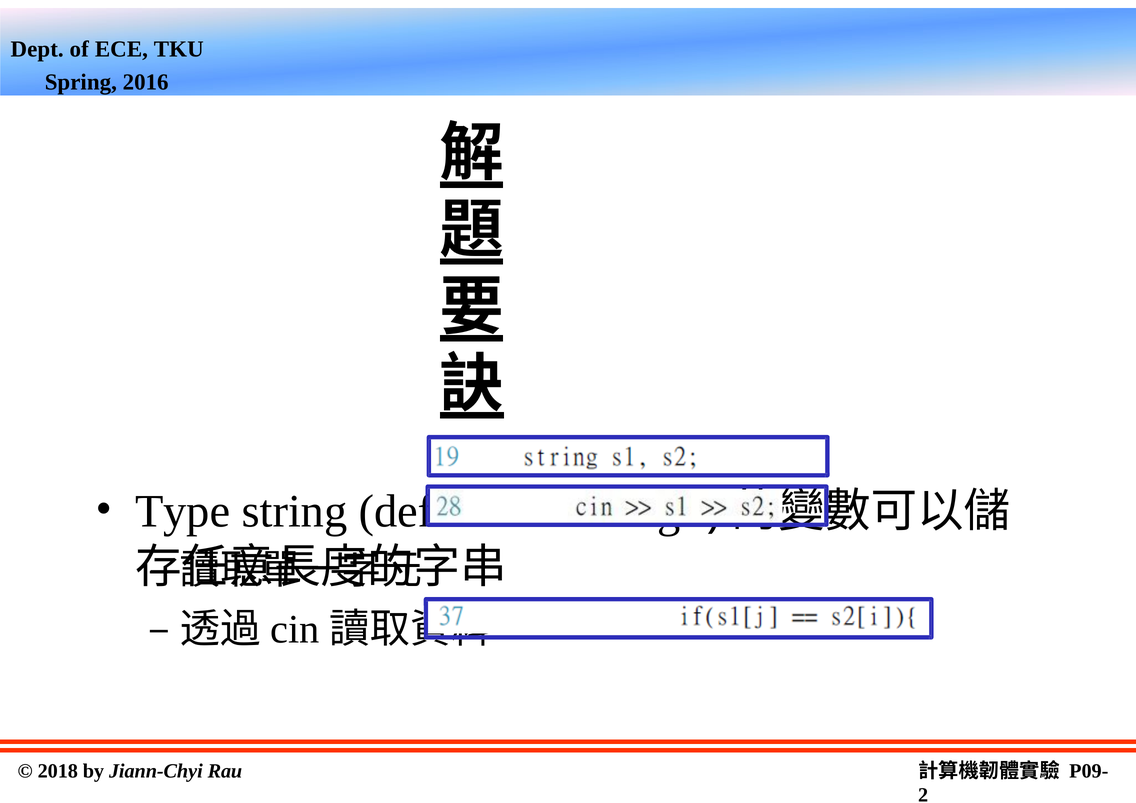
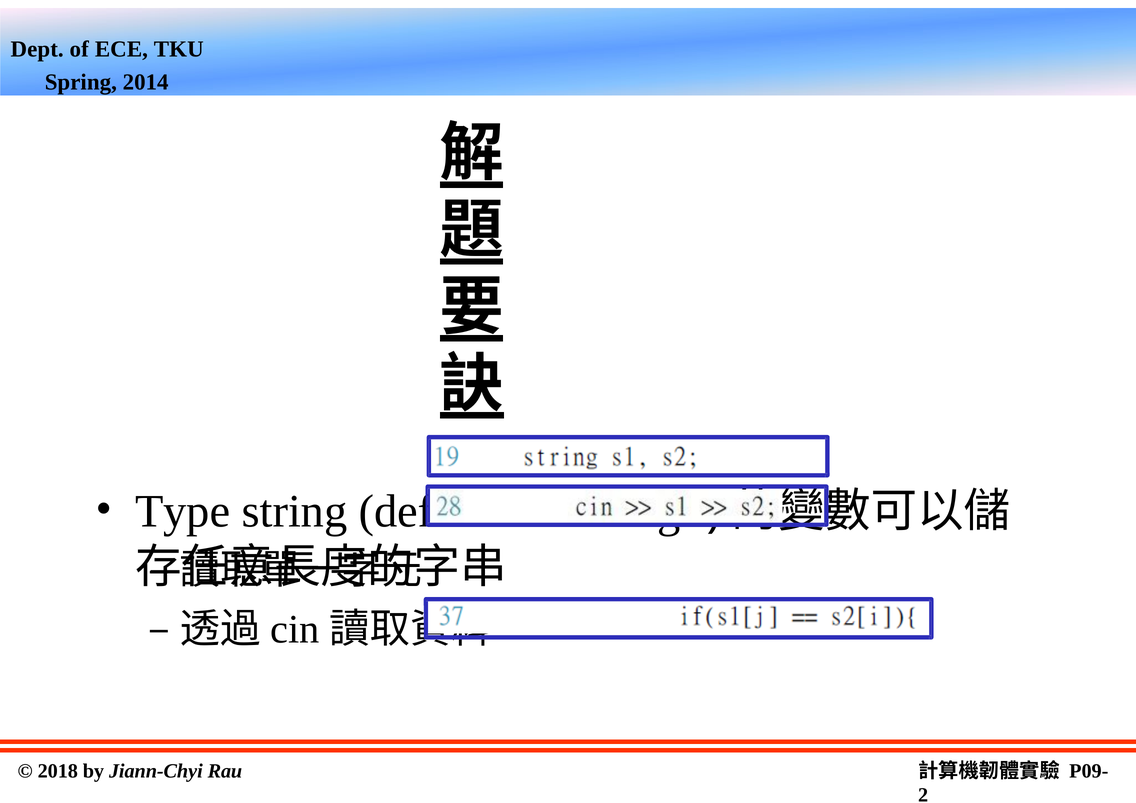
2016: 2016 -> 2014 (146, 82)
